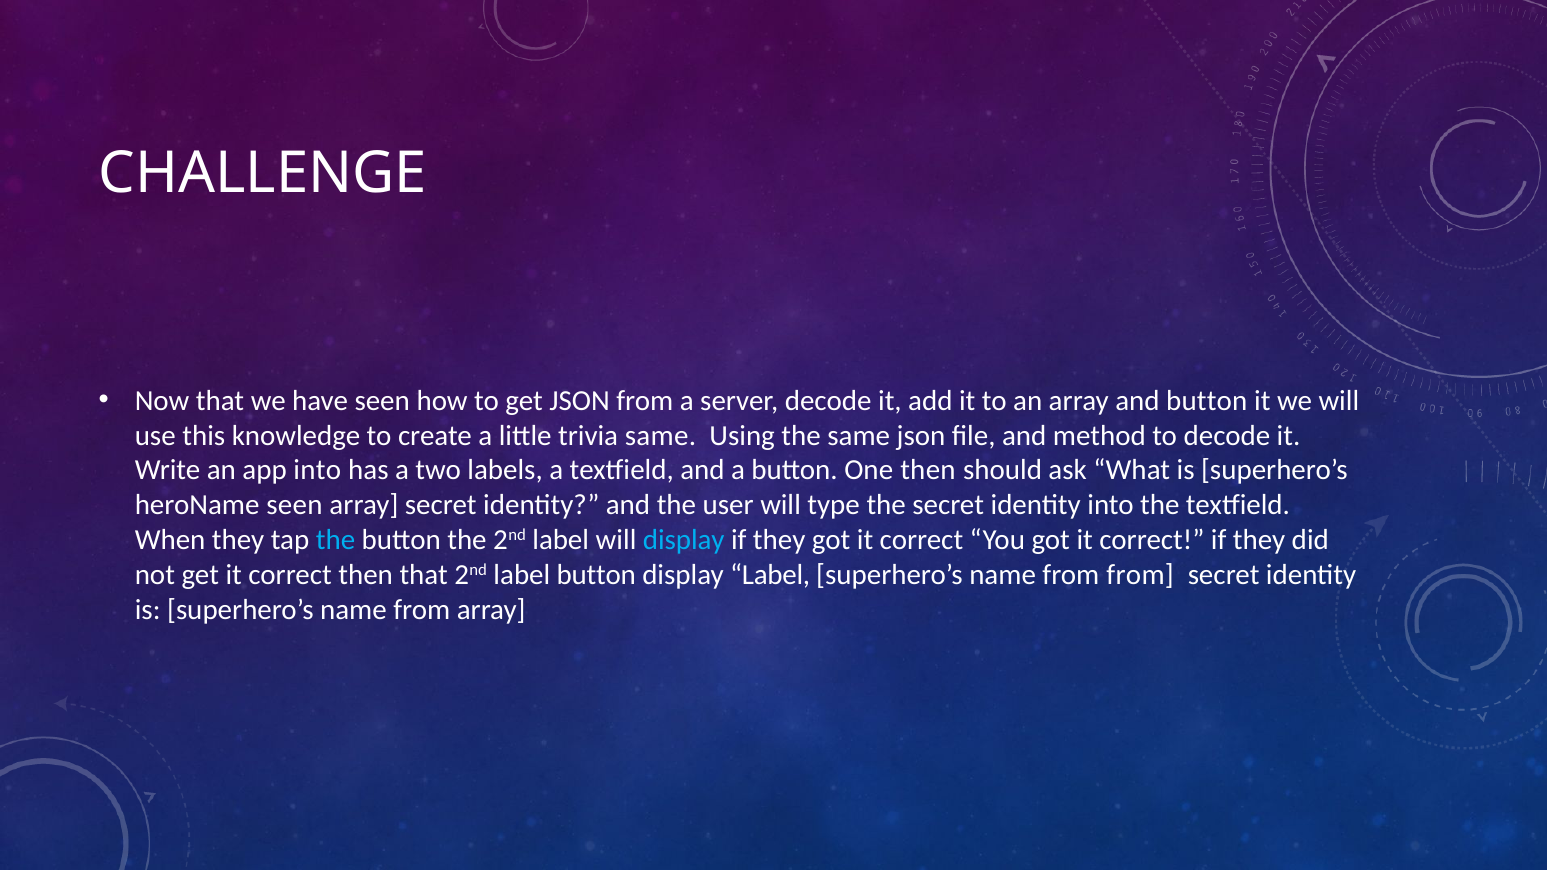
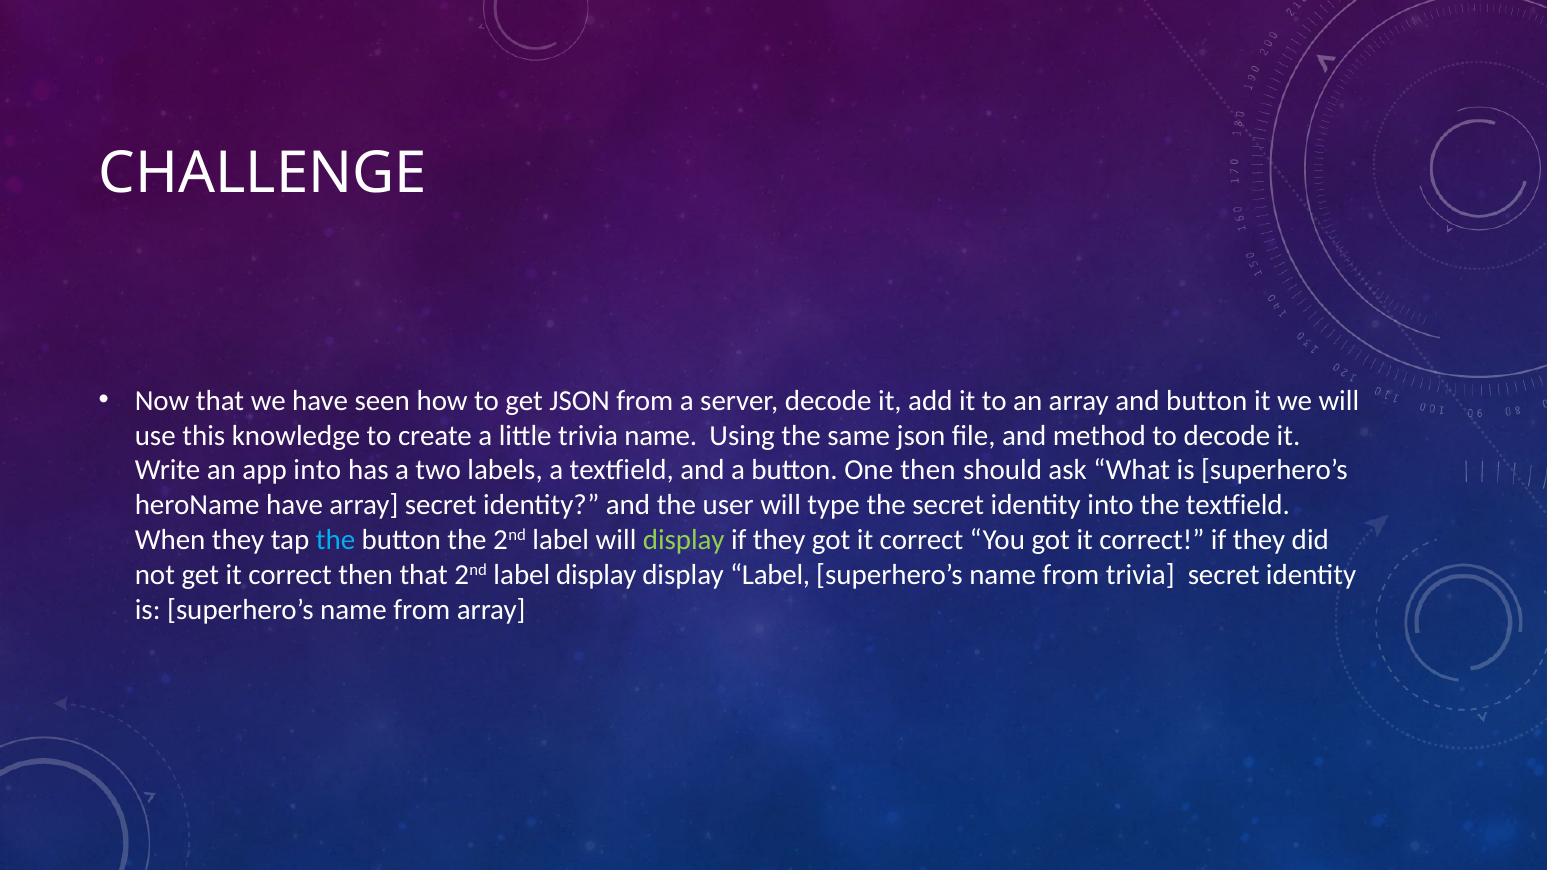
trivia same: same -> name (661, 436)
heroName seen: seen -> have (294, 505)
display colour: light blue -> light green (684, 540)
label button: button -> display (596, 575)
from from: from -> trivia (1140, 575)
